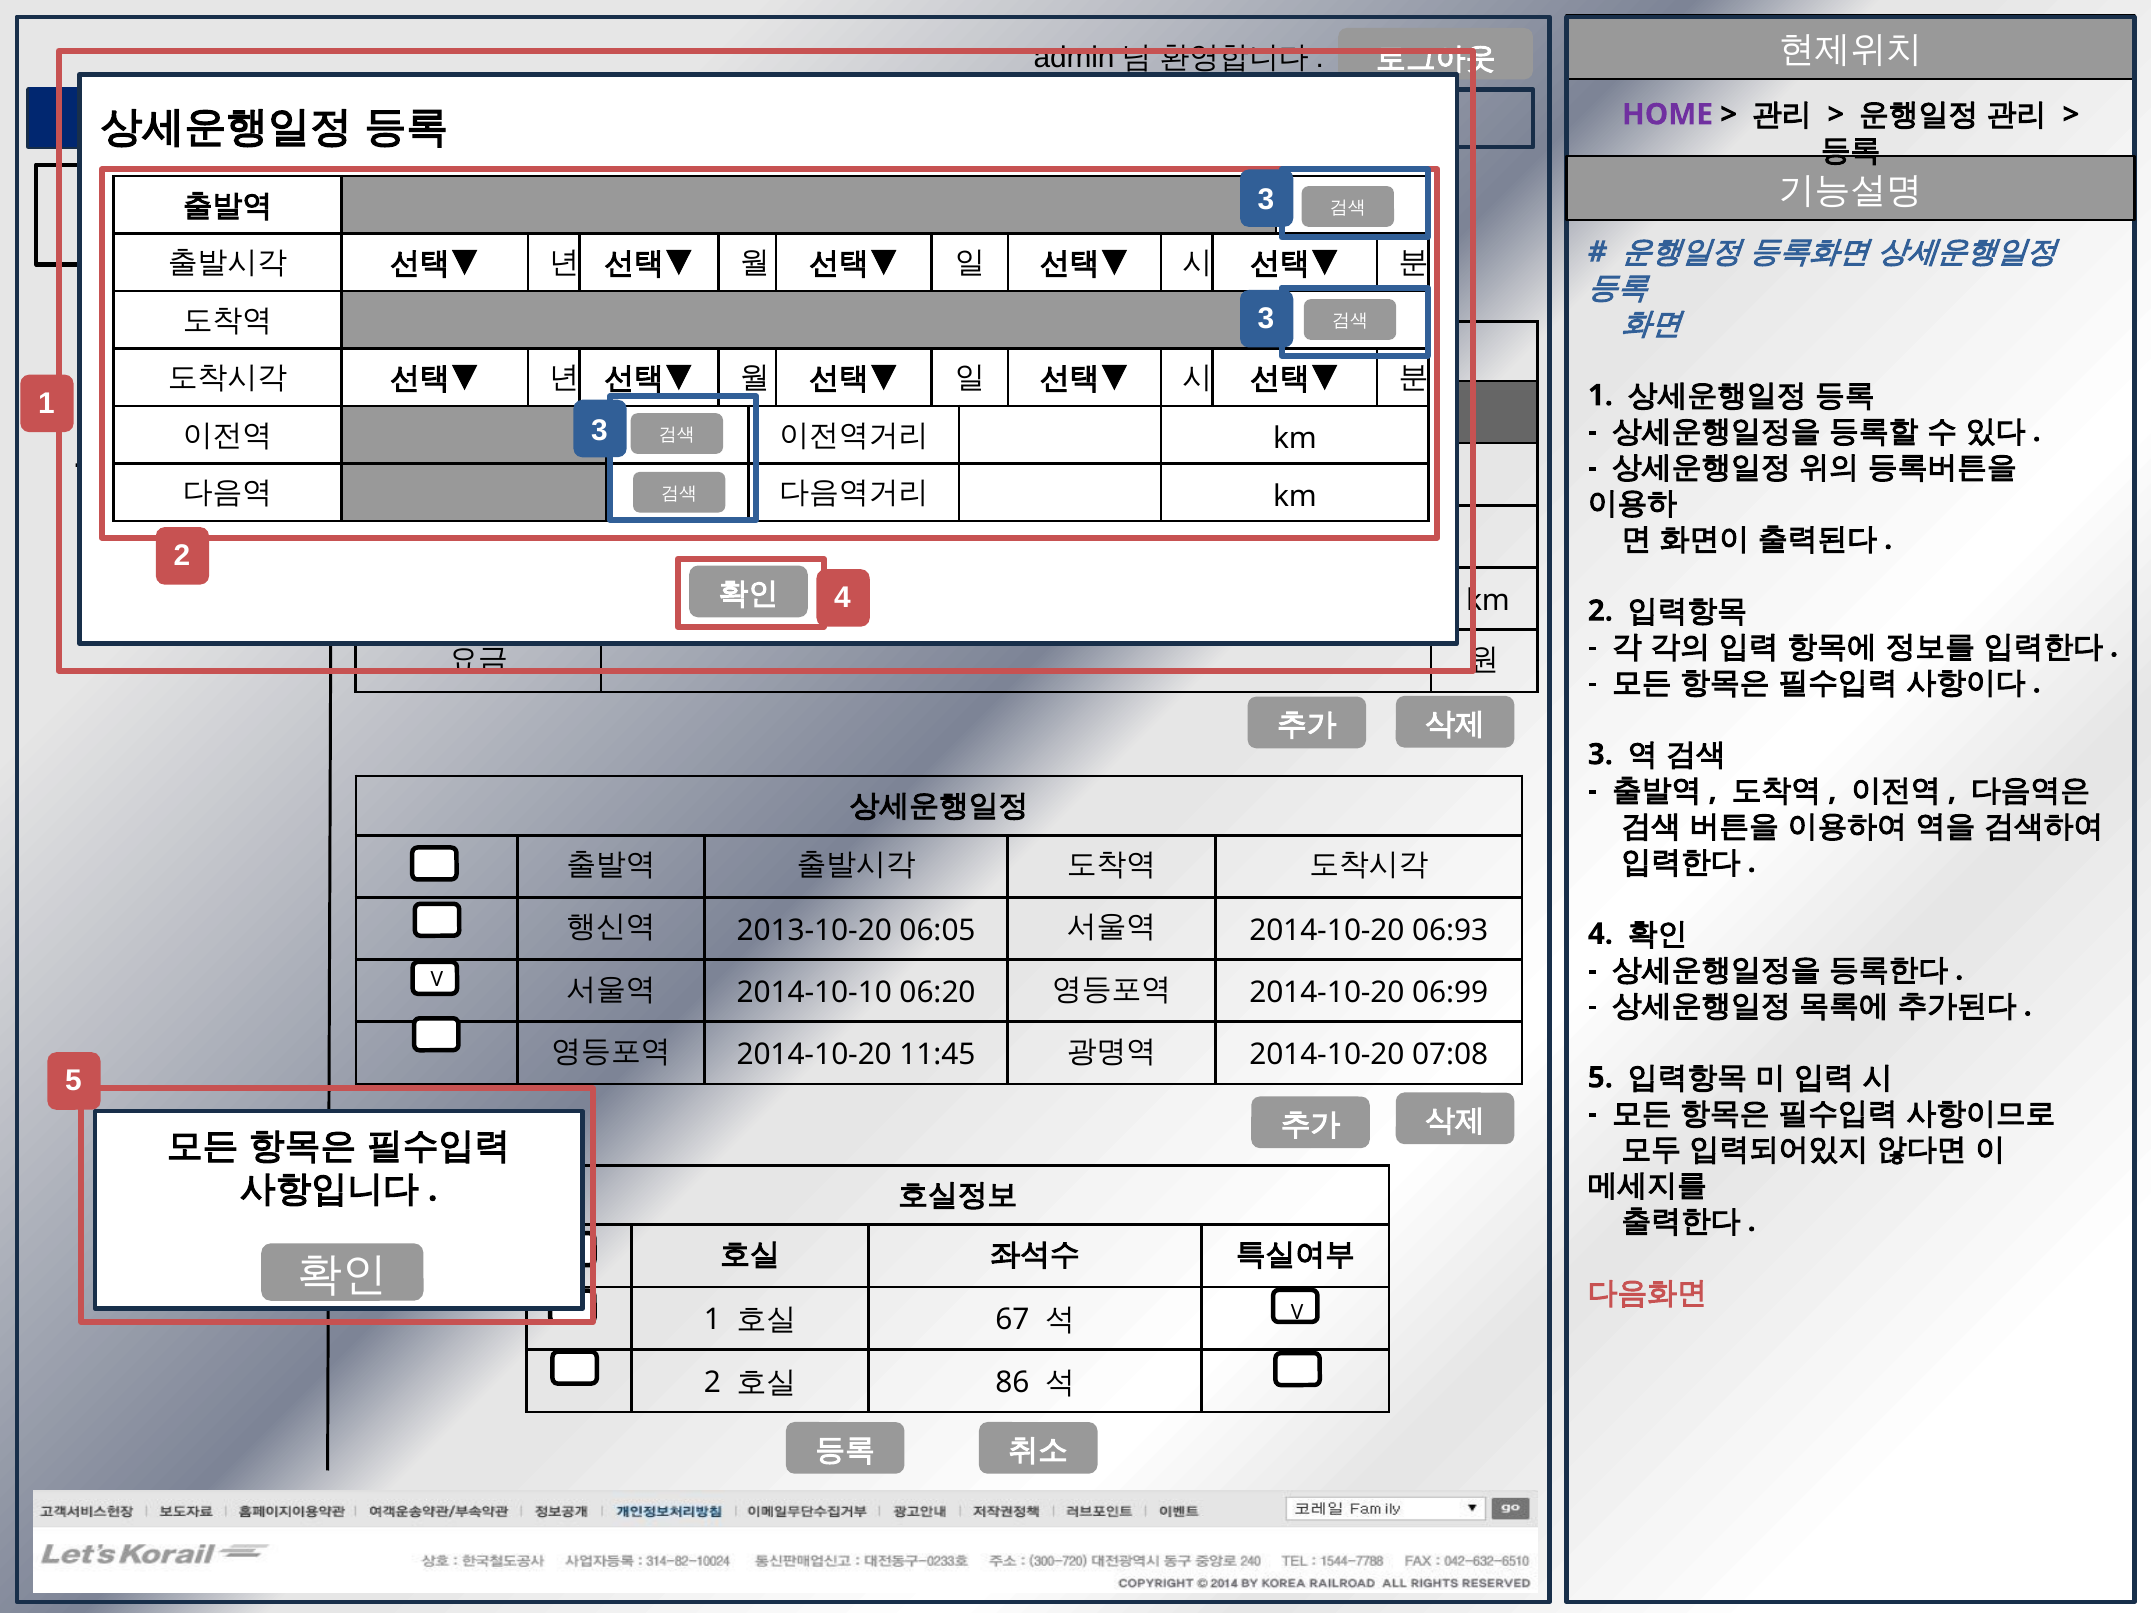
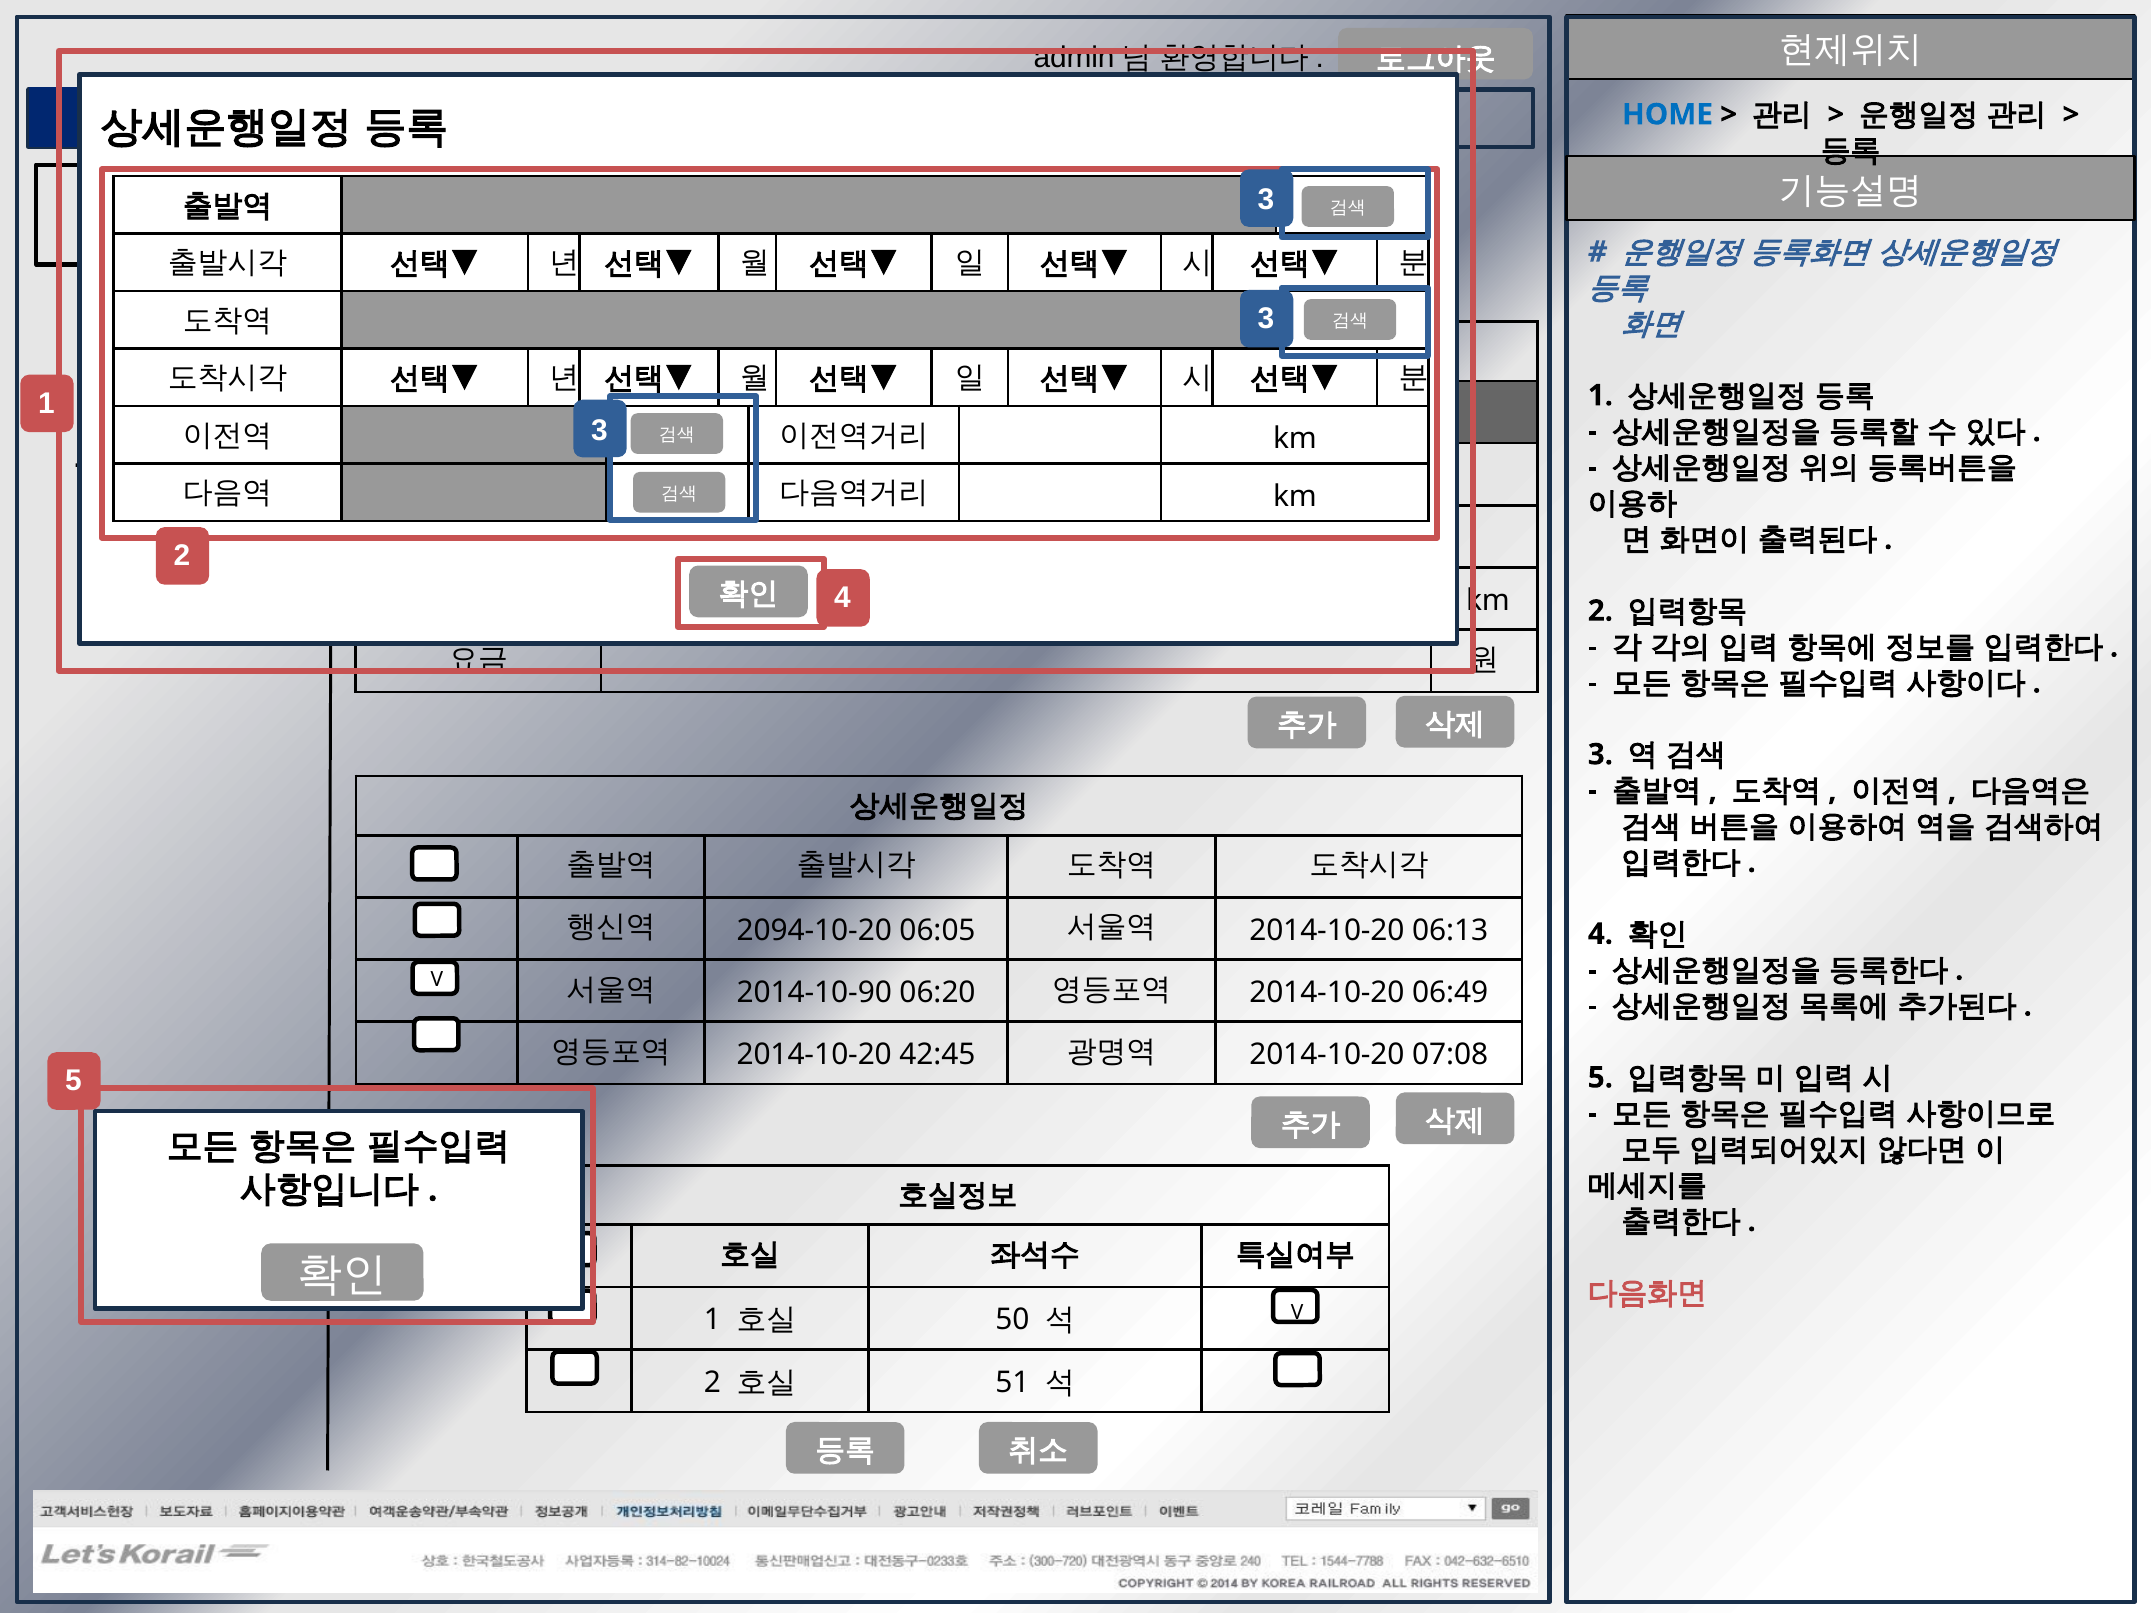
HOME colour: purple -> blue (1668, 115)
2013-10-20: 2013-10-20 -> 2094-10-20 (814, 930)
06:93: 06:93 -> 06:13 (1450, 930)
2014-10-10: 2014-10-10 -> 2014-10-90 (814, 992)
06:99: 06:99 -> 06:49 (1450, 992)
11:45: 11:45 -> 42:45 (937, 1055)
67: 67 -> 50 (1012, 1320)
86: 86 -> 51 (1012, 1382)
